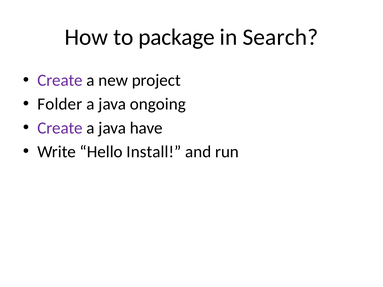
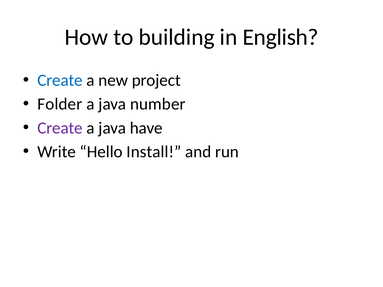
package: package -> building (177, 37)
Search: Search -> English (281, 37)
Create colour: purple -> blue (60, 80)
ongoing: ongoing -> number (158, 104)
